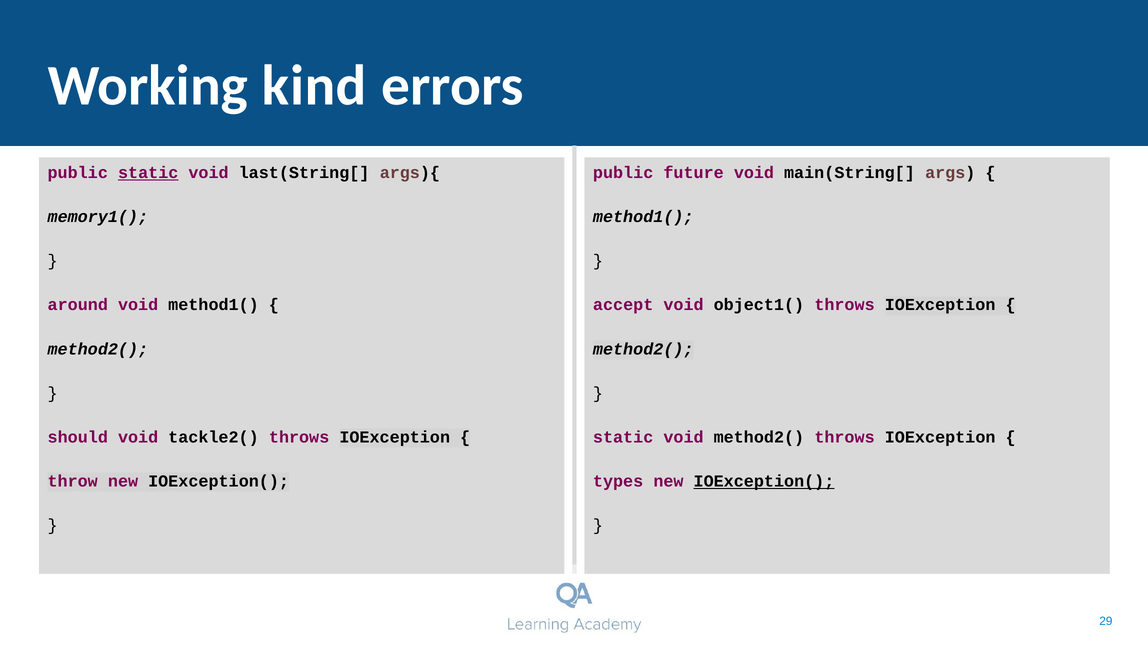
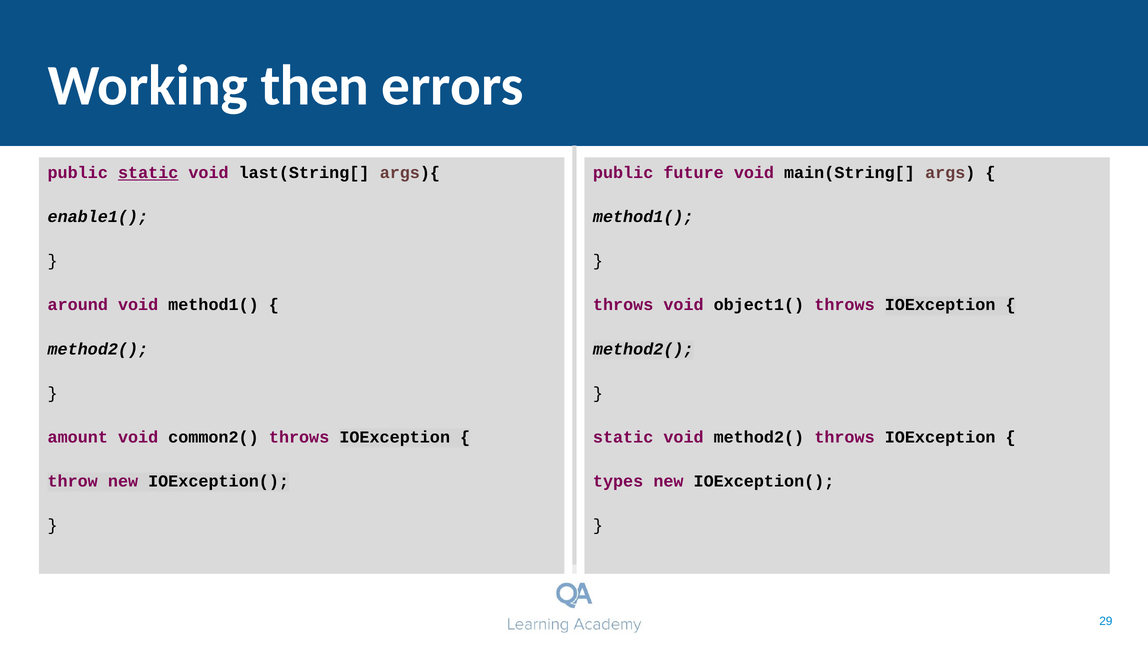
kind: kind -> then (315, 86)
memory1(: memory1( -> enable1( (98, 217)
accept: accept -> throws (623, 305)
should: should -> amount (78, 437)
tackle2(: tackle2( -> common2( (213, 437)
IOException( underline: present -> none (764, 481)
